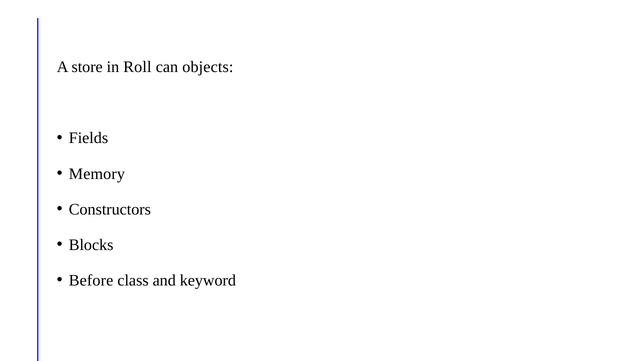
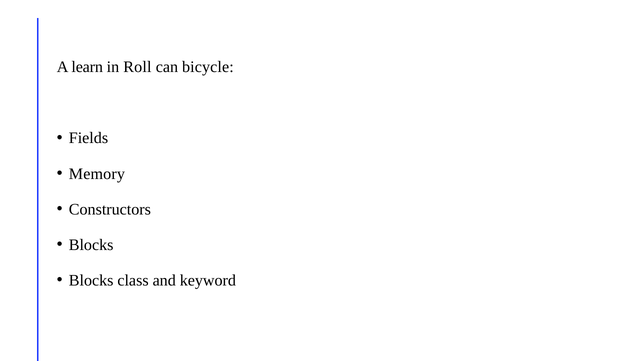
store: store -> learn (87, 67)
objects: objects -> bicycle (208, 67)
Before: Before -> Blocks (91, 281)
